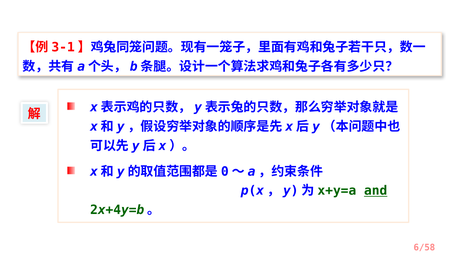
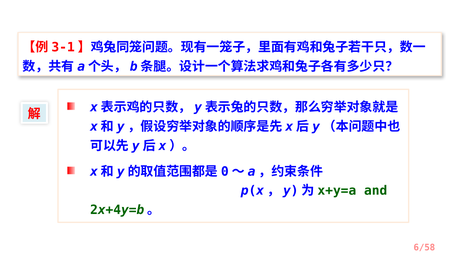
and underline: present -> none (376, 191)
